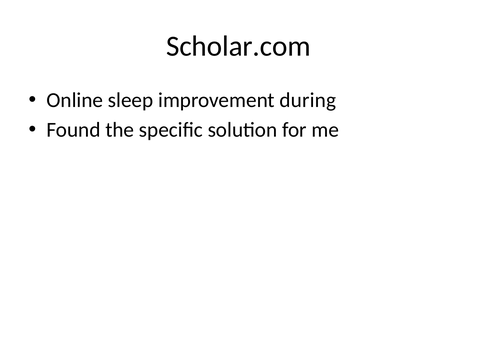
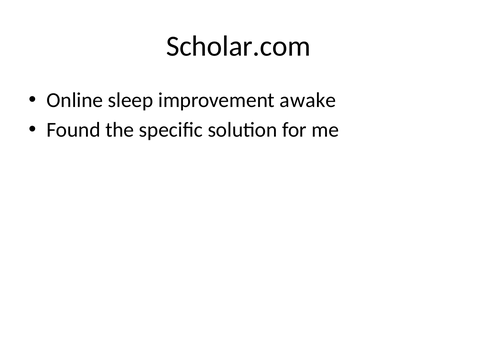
during: during -> awake (308, 100)
